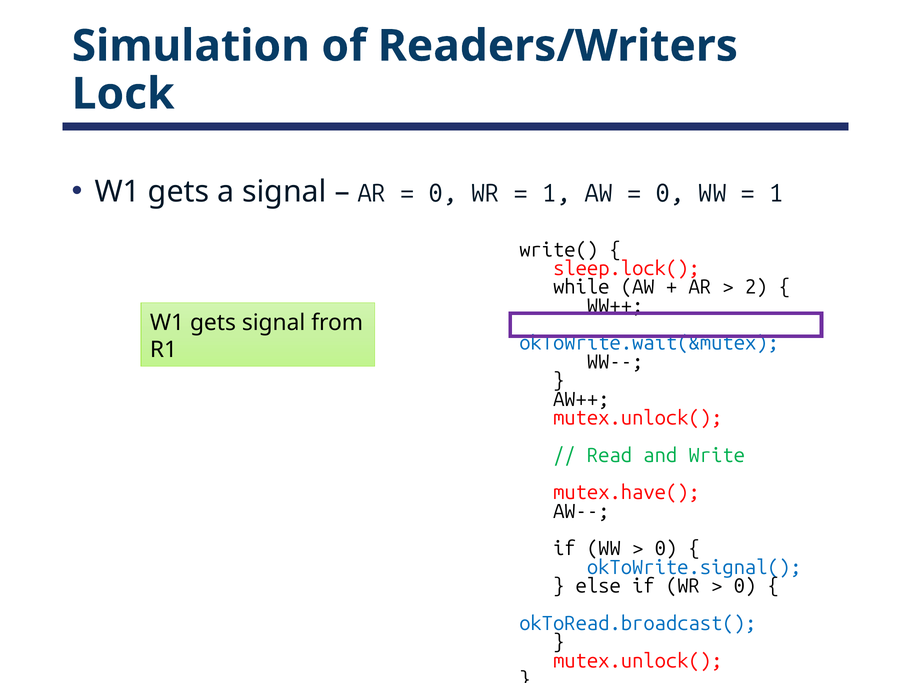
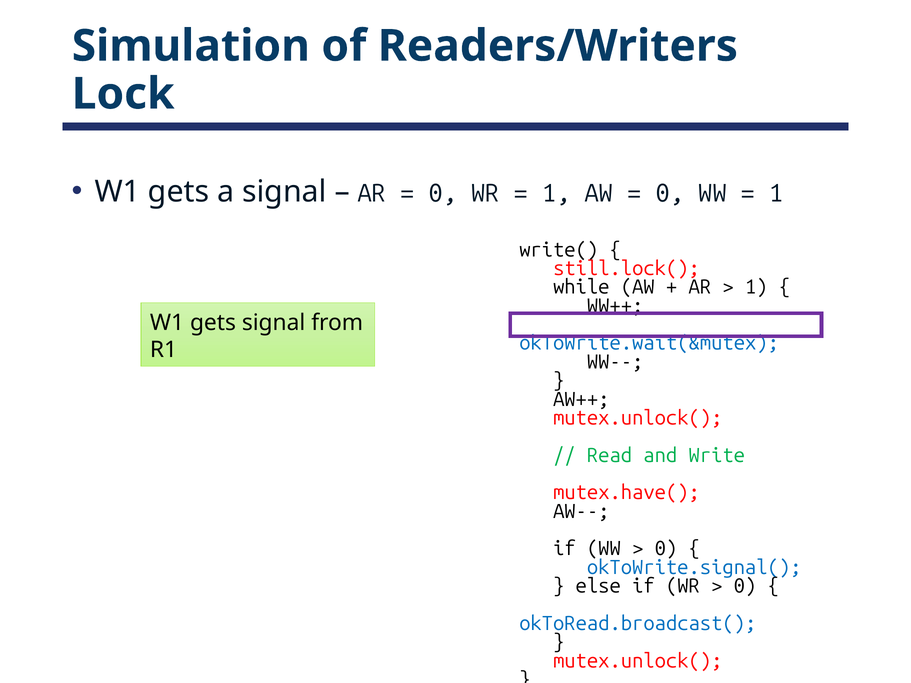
sleep.lock(: sleep.lock( -> still.lock( (627, 269)
2: 2 -> 1 (756, 287)
